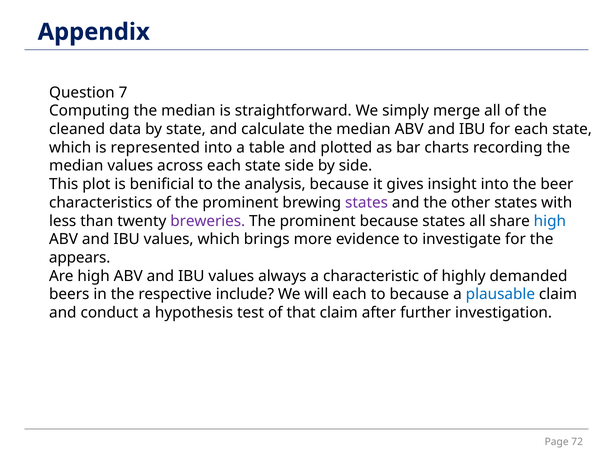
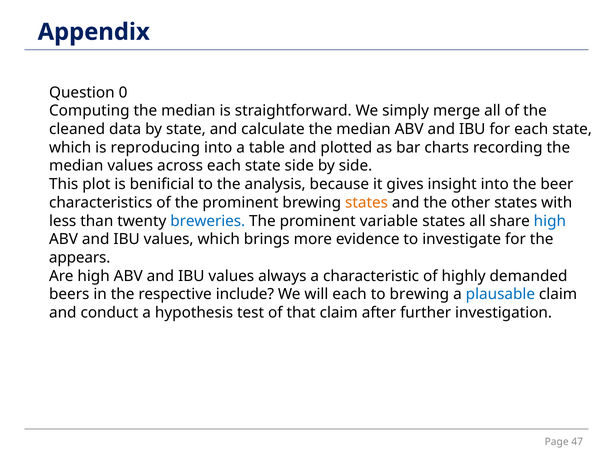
7: 7 -> 0 (123, 93)
represented: represented -> reproducing (155, 148)
states colour: purple -> orange (367, 203)
breweries colour: purple -> blue (208, 221)
prominent because: because -> variable (389, 221)
to because: because -> brewing (419, 295)
72: 72 -> 47 (577, 443)
